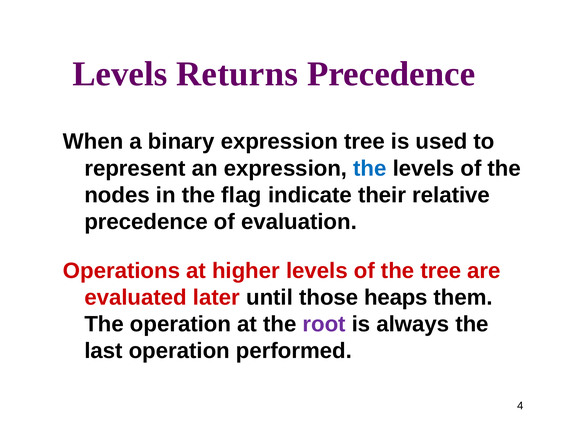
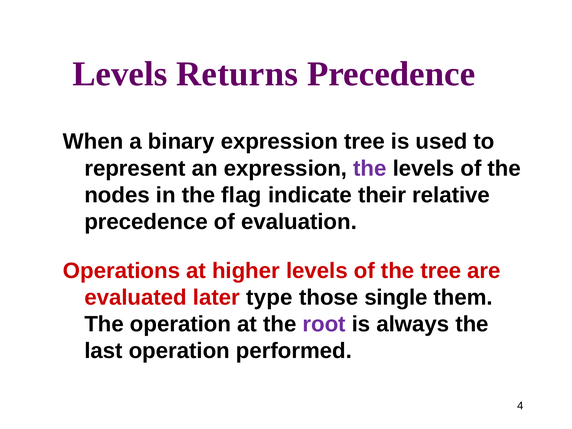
the colour: blue -> purple (370, 168)
until: until -> type (269, 297)
heaps: heaps -> single (396, 297)
